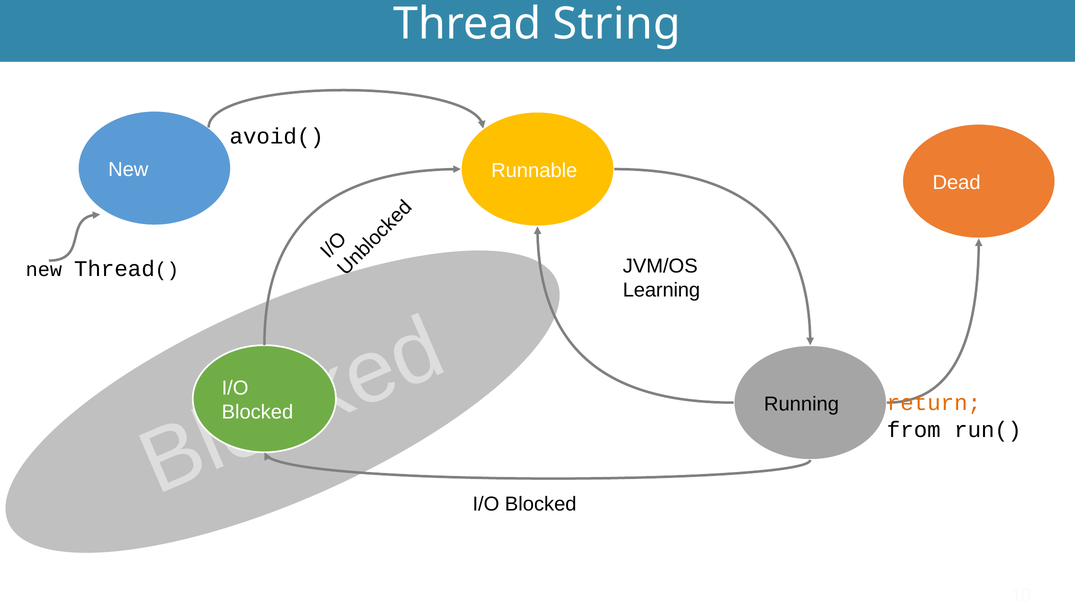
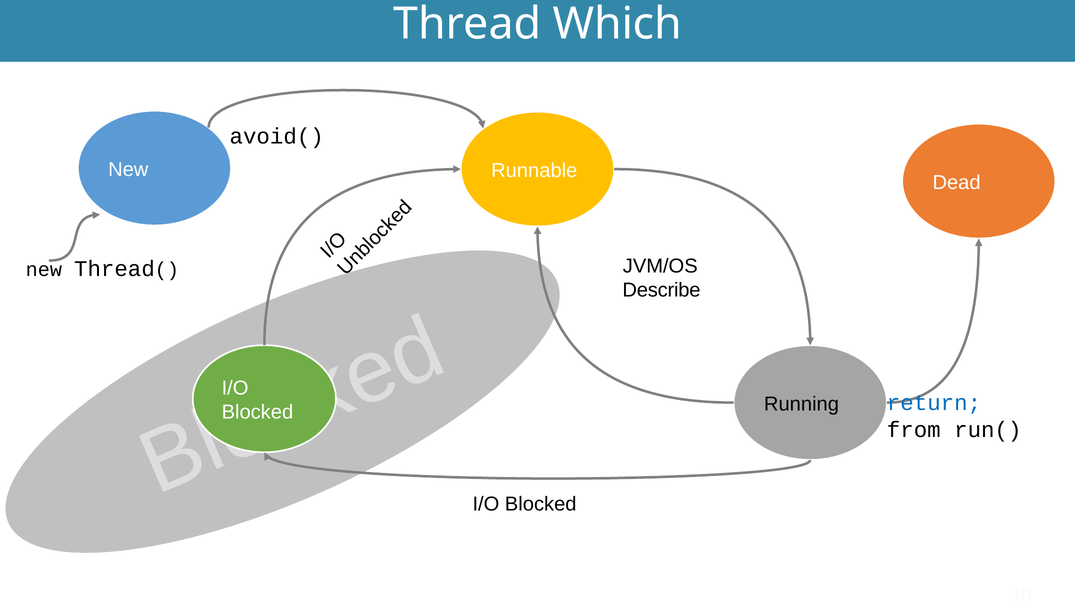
String: String -> Which (617, 24)
Learning: Learning -> Describe (661, 290)
return colour: orange -> blue (934, 403)
